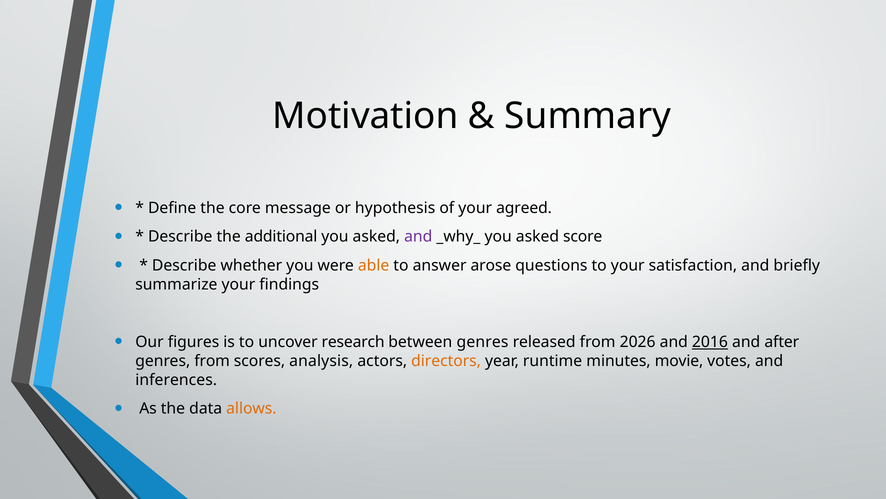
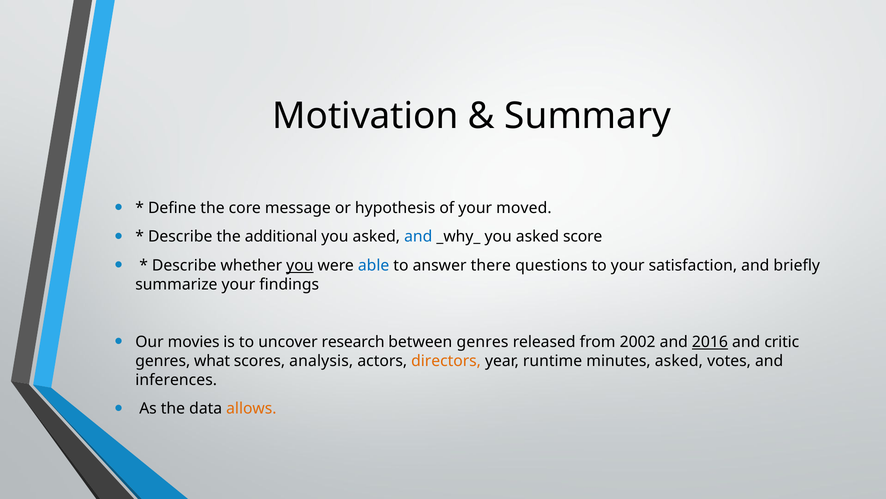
agreed: agreed -> moved (524, 208)
and colour: purple -> blue (418, 236)
you underline: none -> present (300, 265)
able colour: orange -> blue (374, 265)
arose: arose -> there (491, 265)
figures: figures -> movies (194, 342)
2026: 2026 -> 2002 (638, 342)
after: after -> critic (782, 342)
genres from: from -> what (212, 361)
minutes movie: movie -> asked (679, 361)
